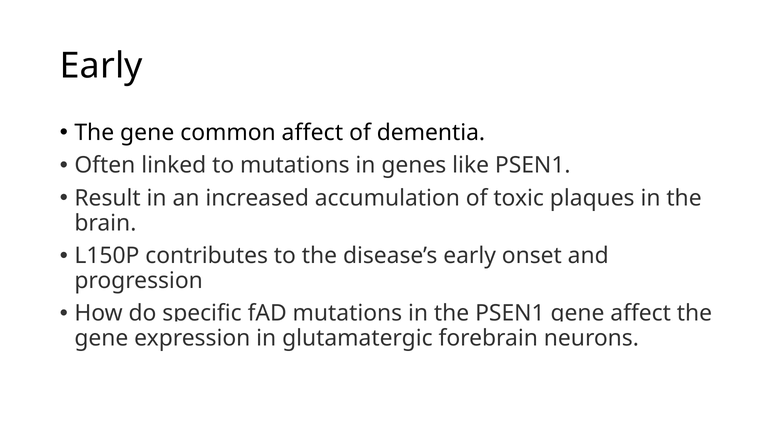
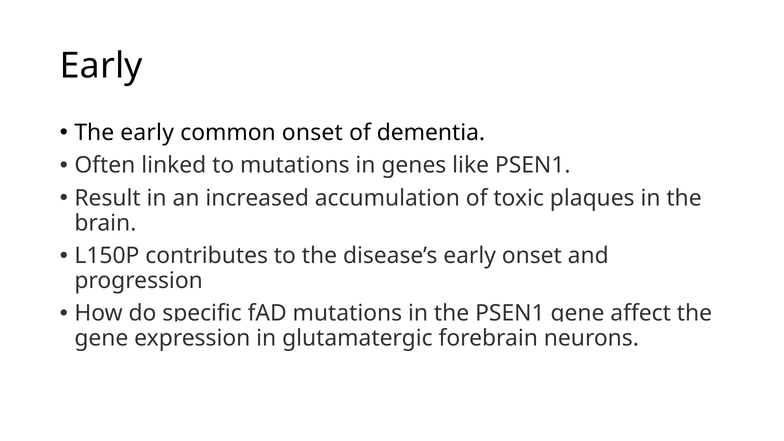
gene: gene -> early (147, 133)
common affect: affect -> onset (312, 133)
